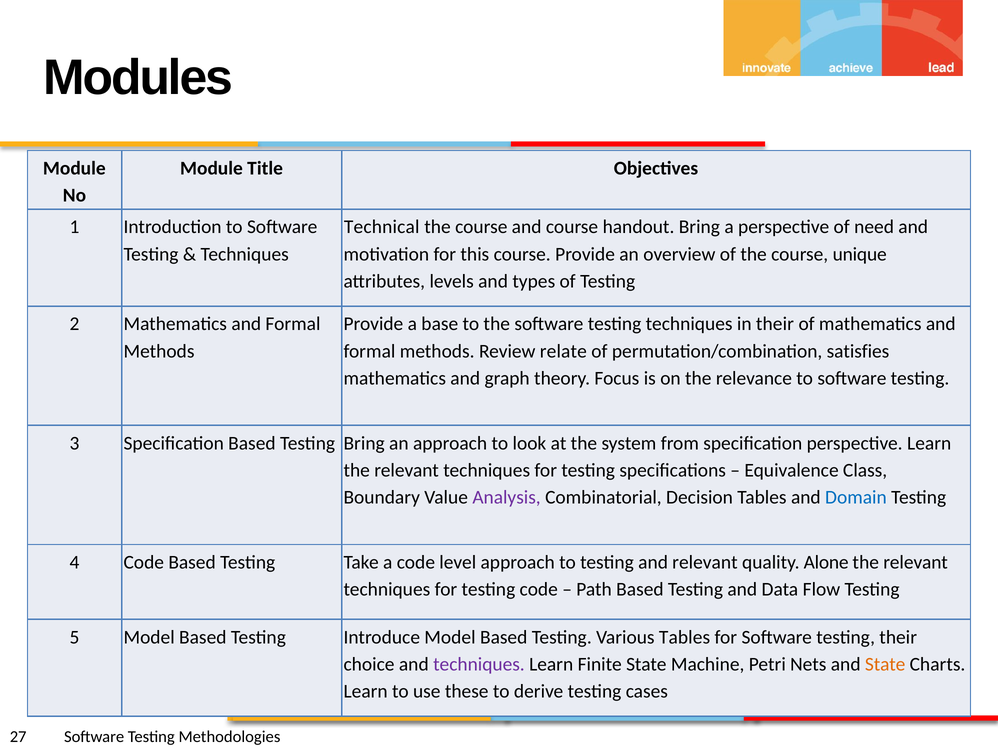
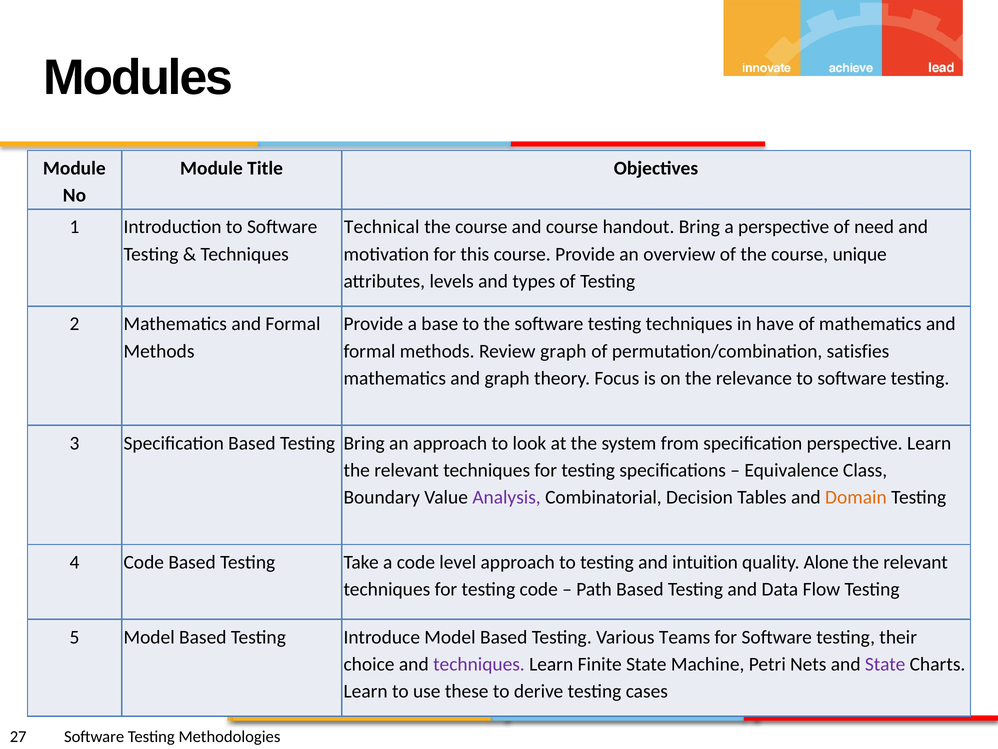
in their: their -> have (775, 324)
Review relate: relate -> graph (563, 351)
Domain colour: blue -> orange (856, 497)
and relevant: relevant -> intuition (705, 562)
Various Tables: Tables -> Teams (685, 637)
State colour: orange -> purple (885, 664)
